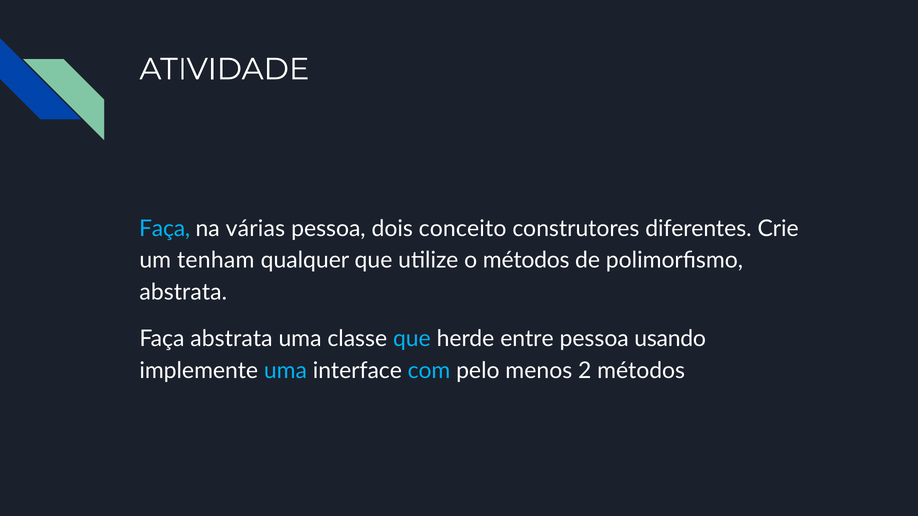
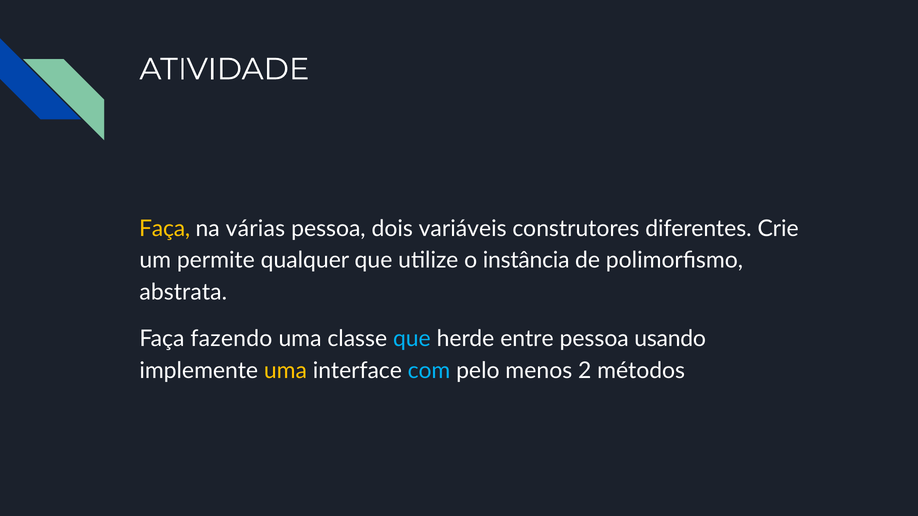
Faça colour: light blue -> yellow (165, 229)
conceito: conceito -> variáveis (463, 229)
tenham: tenham -> permite (216, 261)
o métodos: métodos -> instância (526, 261)
Faça abstrata: abstrata -> fazendo (231, 339)
uma colour: light blue -> yellow (285, 371)
